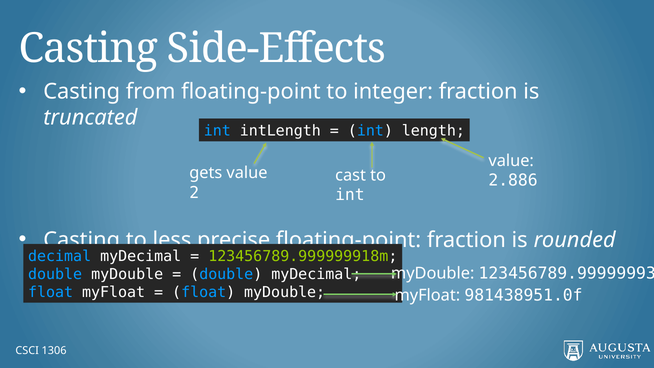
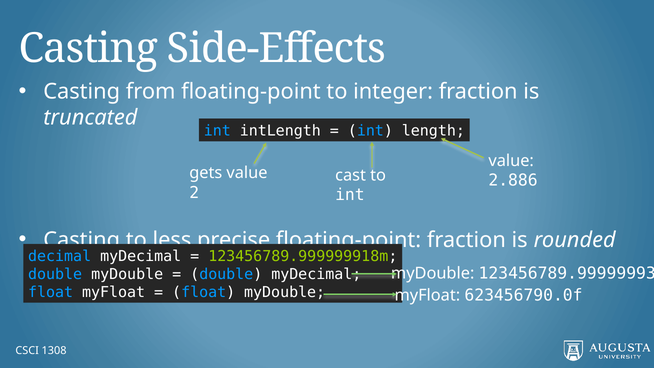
981438951.0f: 981438951.0f -> 623456790.0f (524, 295)
1306: 1306 -> 1308 (54, 351)
